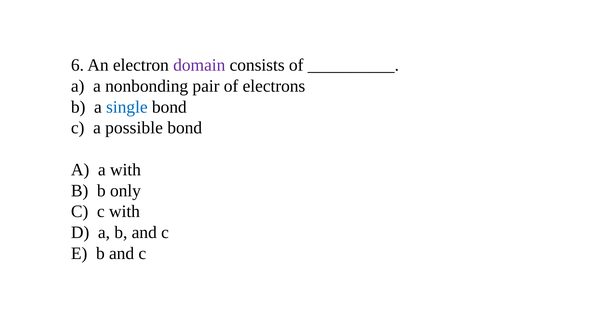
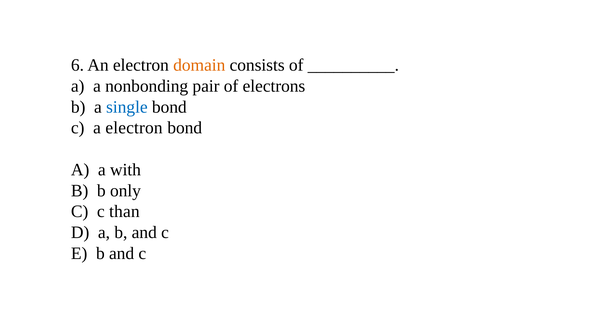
domain colour: purple -> orange (199, 65)
a possible: possible -> electron (134, 128)
c with: with -> than (124, 211)
